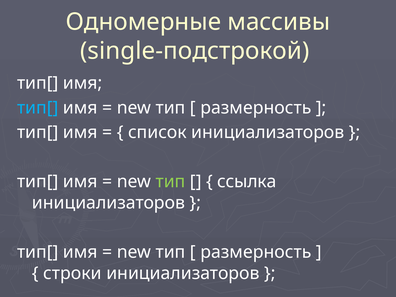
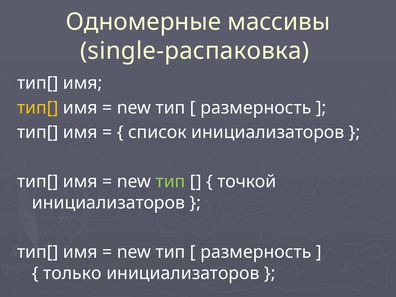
single-подстрокой: single-подстрокой -> single-распаковка (195, 51)
тип[ colour: light blue -> yellow (38, 108)
ссылка: ссылка -> точкой (247, 182)
строки: строки -> только (72, 273)
